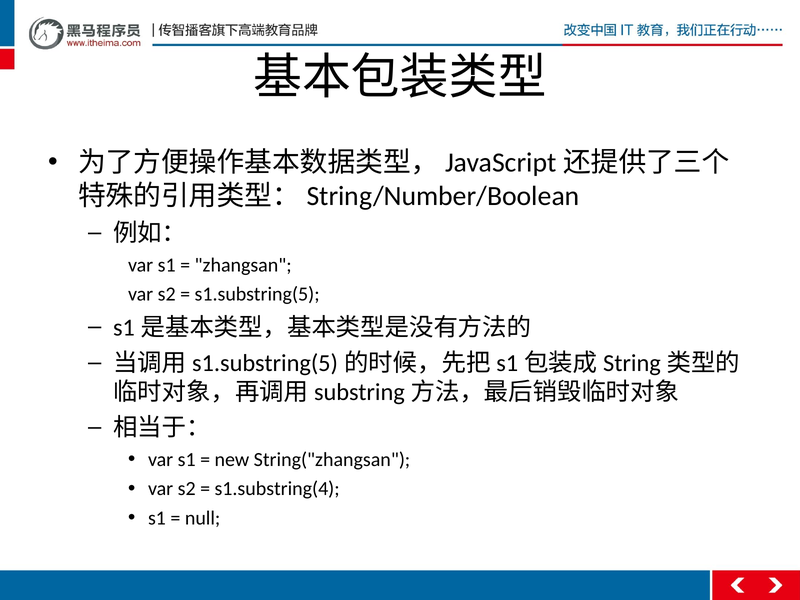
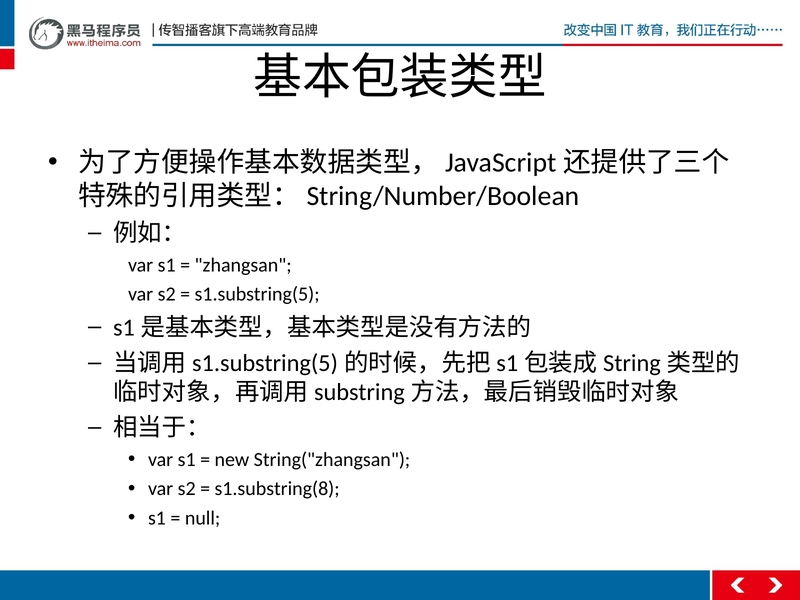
s1.substring(4: s1.substring(4 -> s1.substring(8 (277, 489)
